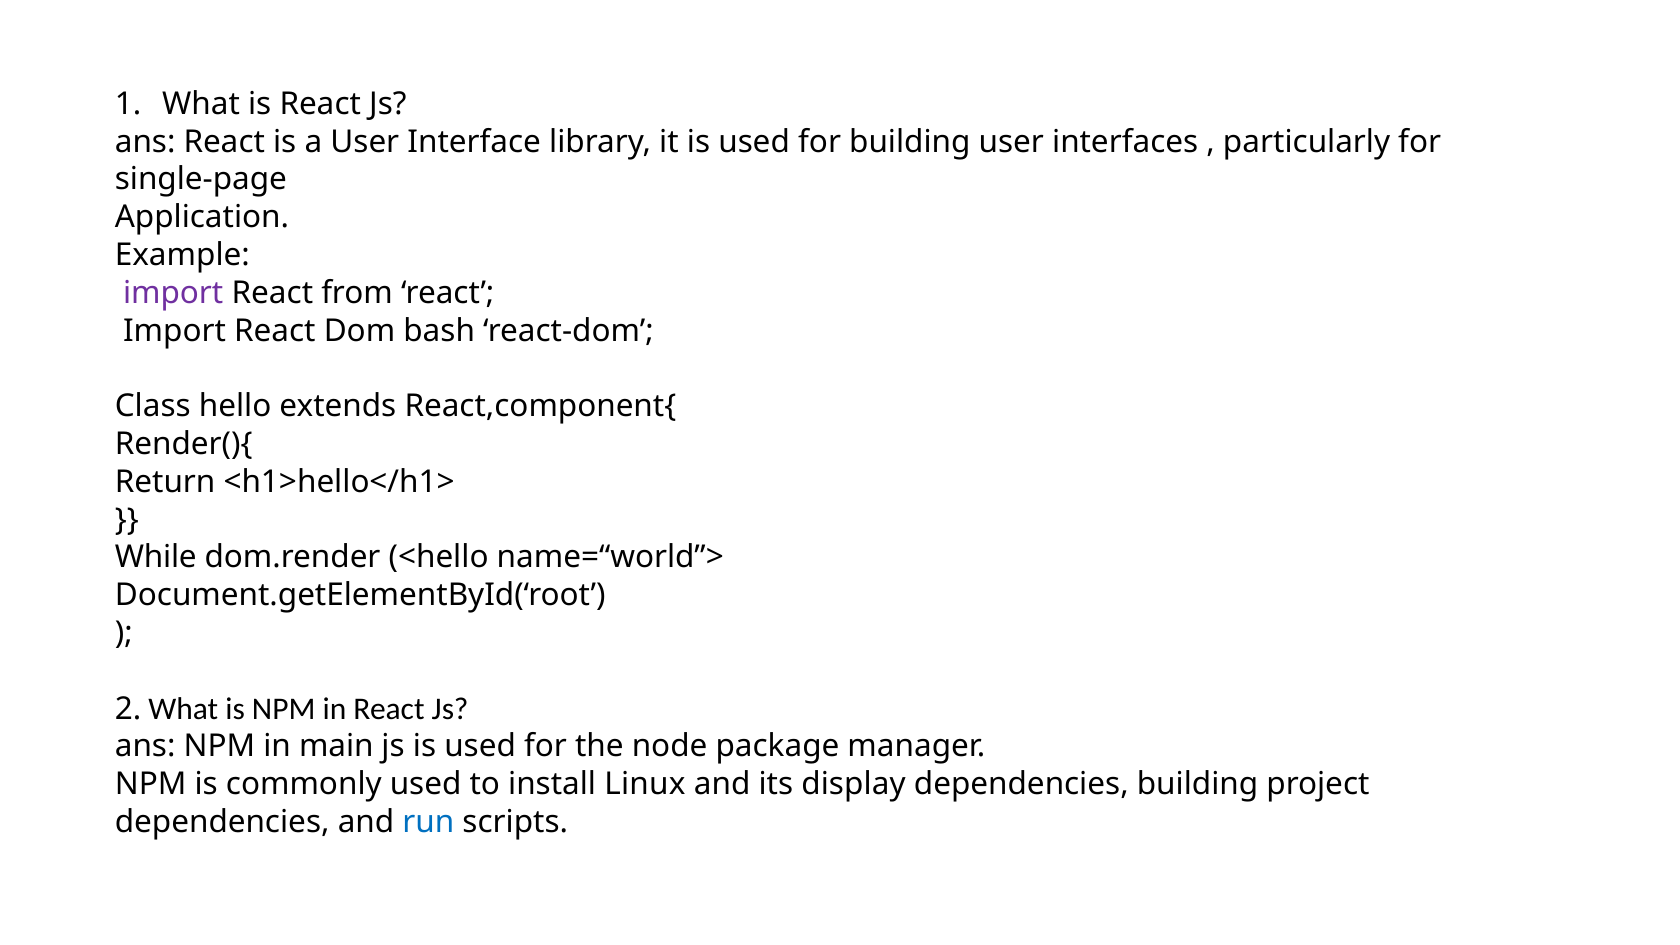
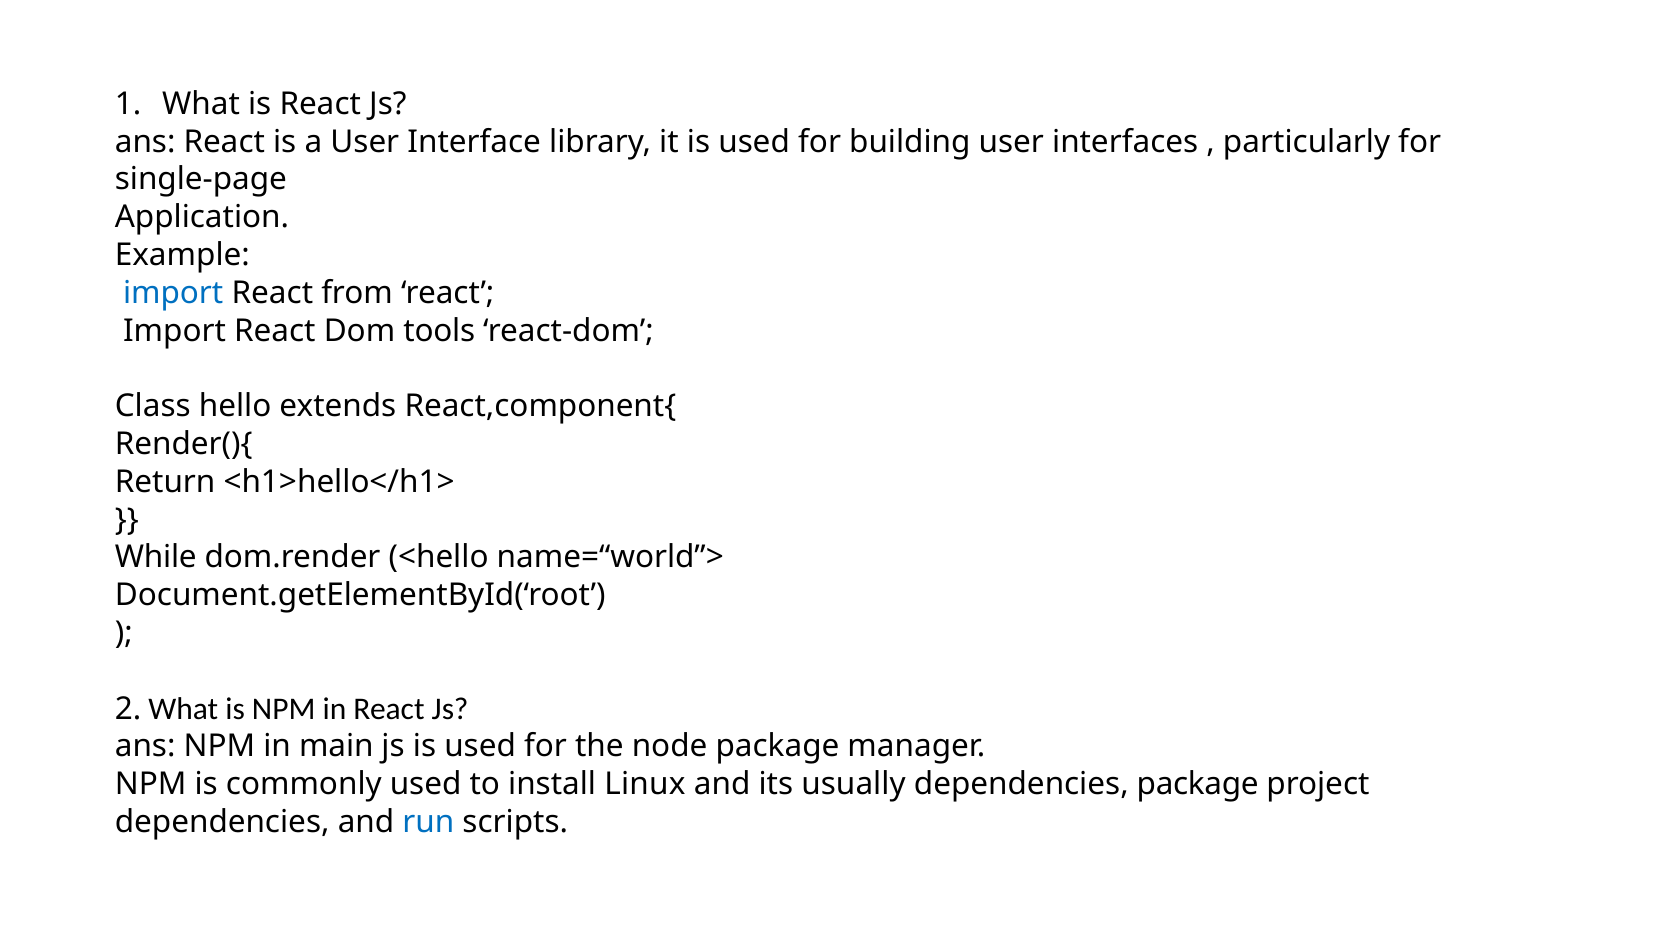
import colour: purple -> blue (173, 293)
bash: bash -> tools (439, 331)
display: display -> usually (853, 784)
dependencies building: building -> package (1198, 784)
